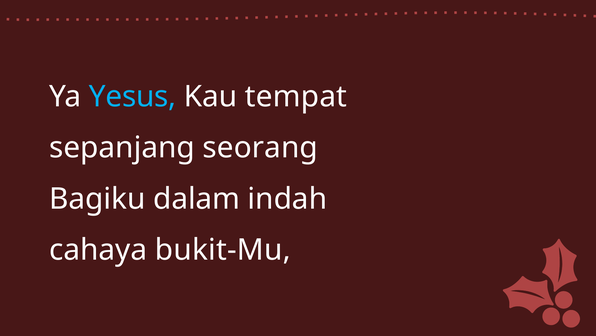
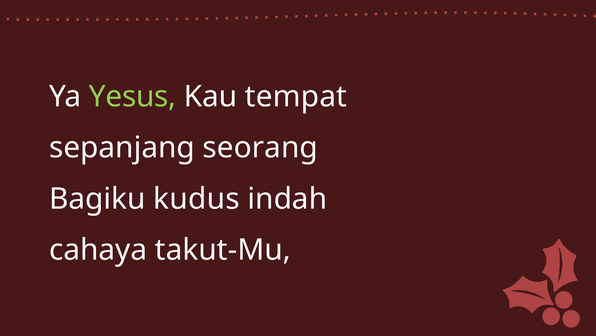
Yesus colour: light blue -> light green (133, 96)
dalam: dalam -> kudus (196, 198)
bukit-Mu: bukit-Mu -> takut-Mu (223, 249)
